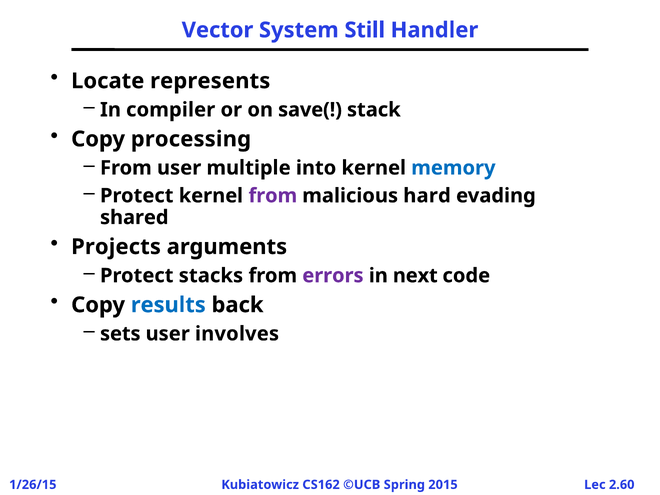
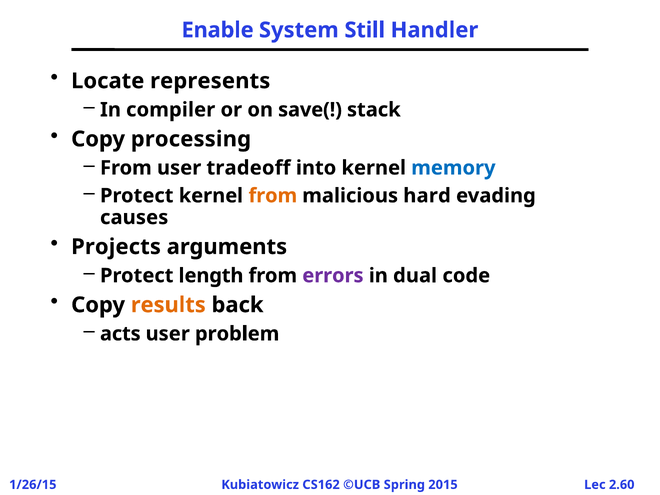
Vector: Vector -> Enable (218, 30)
multiple: multiple -> tradeoff (248, 168)
from colour: purple -> orange (273, 196)
shared: shared -> causes (134, 217)
stacks: stacks -> length (211, 276)
next: next -> dual (415, 276)
results colour: blue -> orange (168, 305)
sets: sets -> acts (120, 334)
involves: involves -> problem (237, 334)
